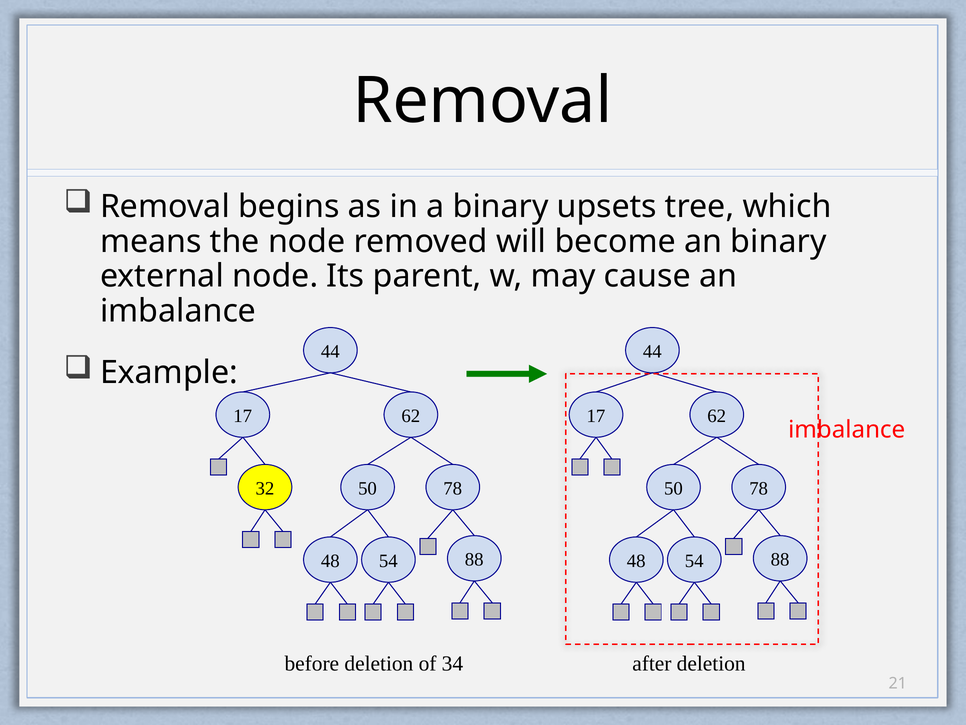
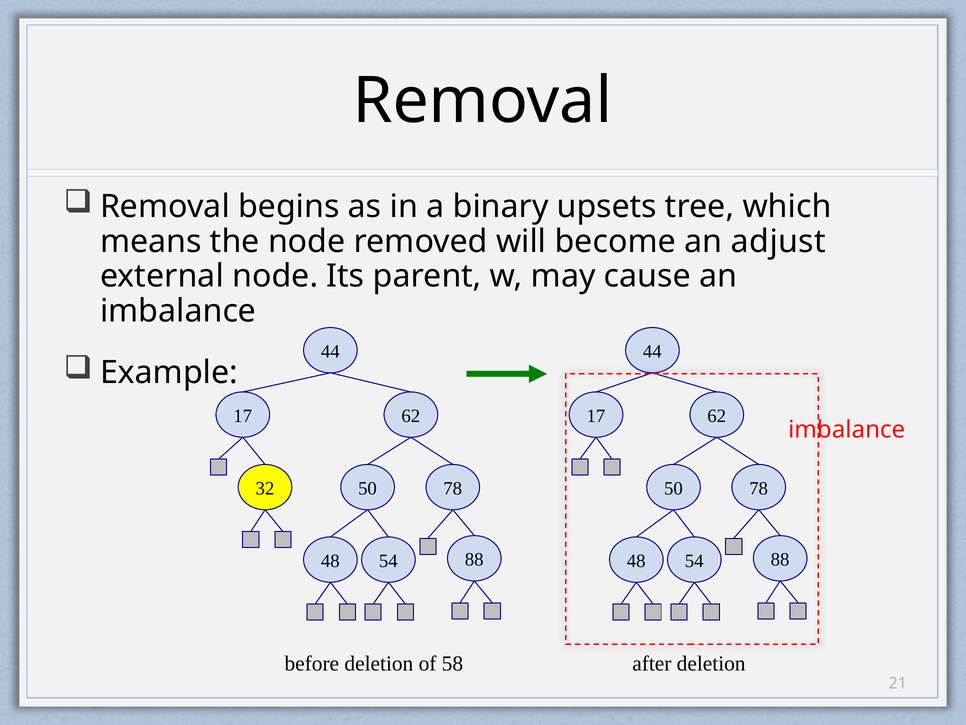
an binary: binary -> adjust (778, 241)
34: 34 -> 58 (452, 663)
